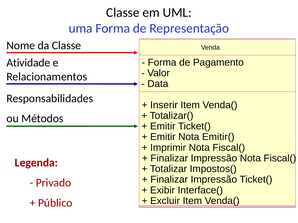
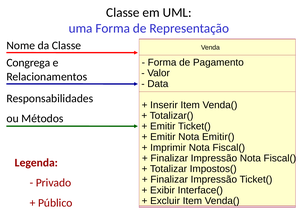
Atividade: Atividade -> Congrega (28, 63)
